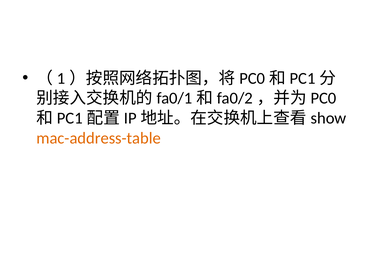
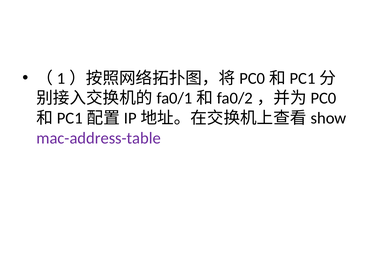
mac-address-table colour: orange -> purple (99, 138)
